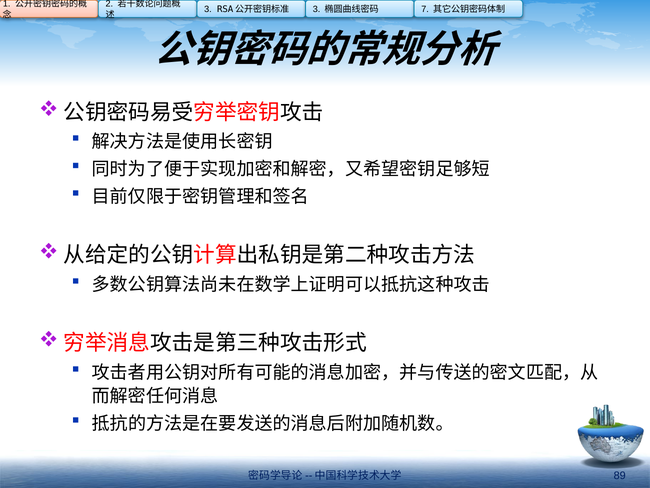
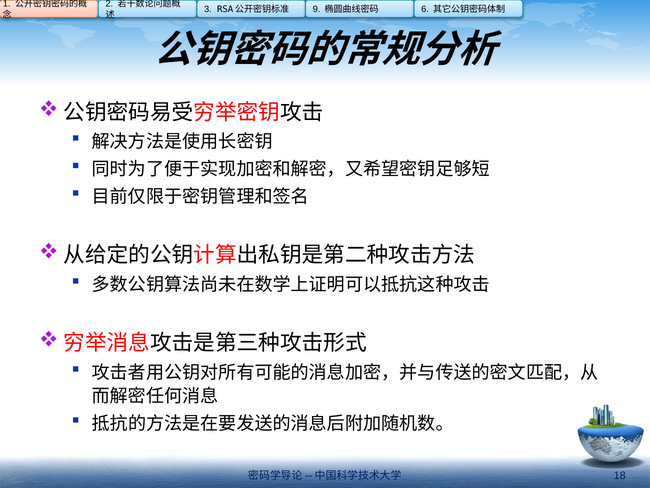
3: 3 -> 9 (317, 9)
7: 7 -> 6 (425, 9)
89: 89 -> 18 (620, 475)
